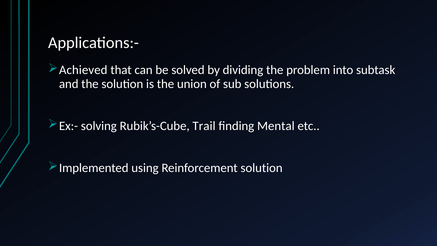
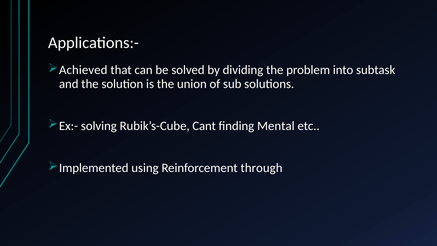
Trail: Trail -> Cant (204, 126)
Reinforcement solution: solution -> through (262, 168)
